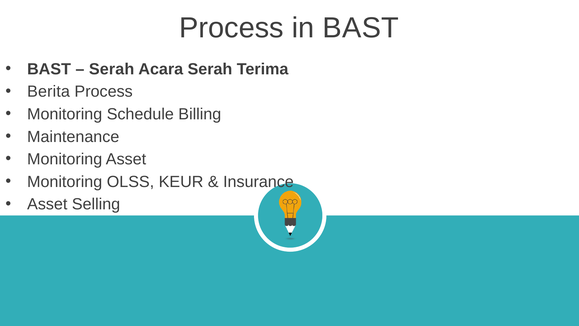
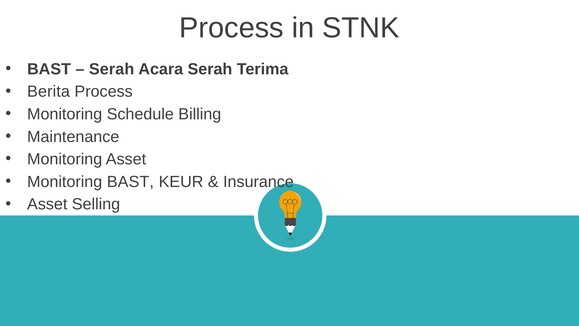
in BAST: BAST -> STNK (361, 28)
Monitoring OLSS: OLSS -> BAST (130, 182)
